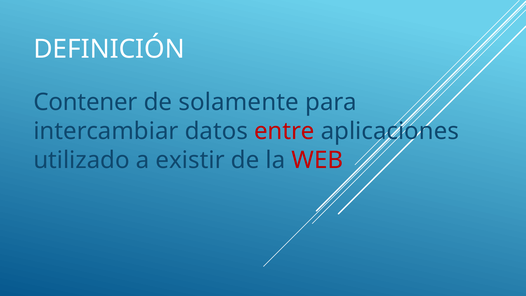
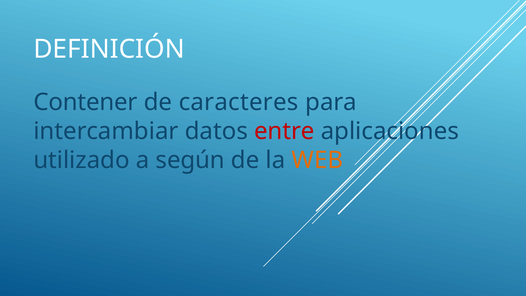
solamente: solamente -> caracteres (239, 102)
existir: existir -> según (190, 160)
WEB colour: red -> orange (317, 160)
